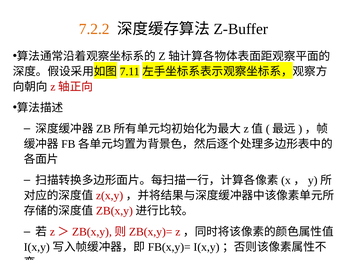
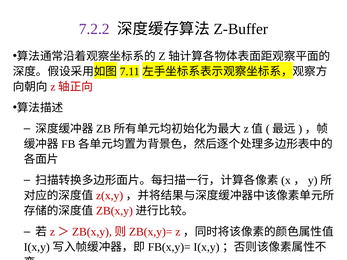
7.2.2 colour: orange -> purple (94, 29)
